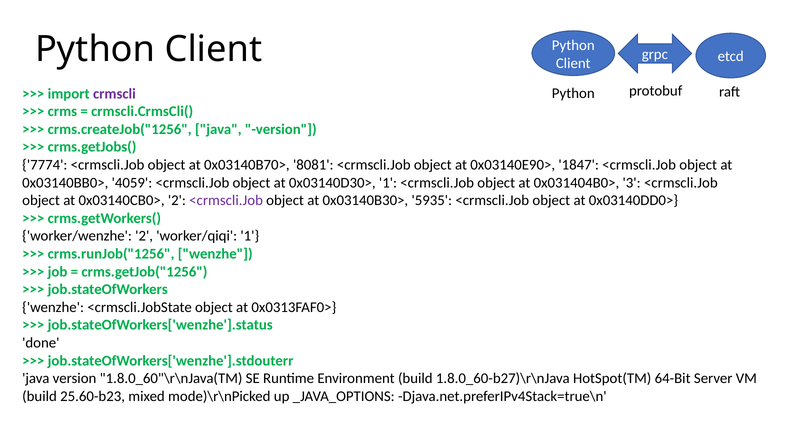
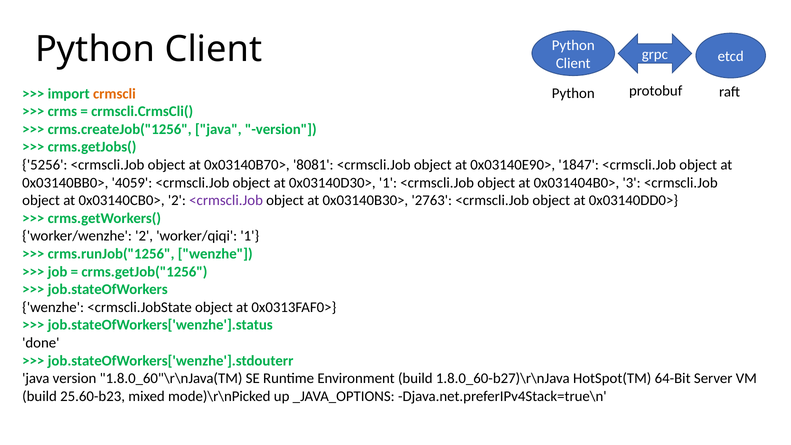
crmscli colour: purple -> orange (114, 94)
7774: 7774 -> 5256 (45, 165)
5935: 5935 -> 2763 (432, 200)
